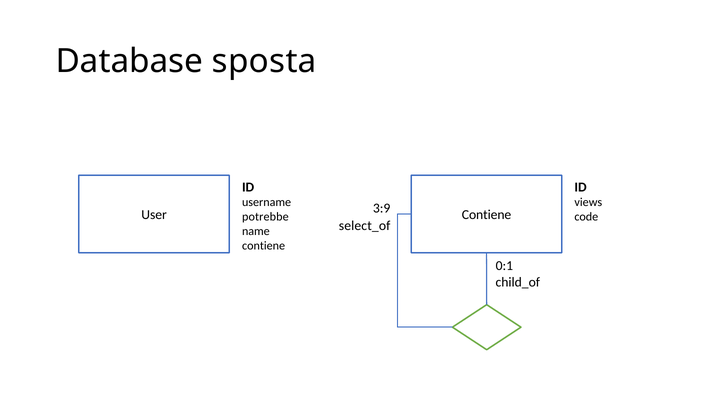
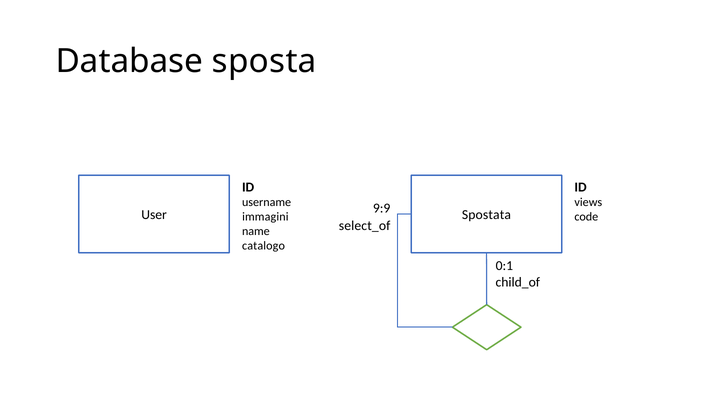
3:9: 3:9 -> 9:9 (382, 208)
Contiene: Contiene -> Spostata (486, 215)
potrebbe: potrebbe -> immagini (265, 217)
contiene: contiene -> catalogo (264, 246)
